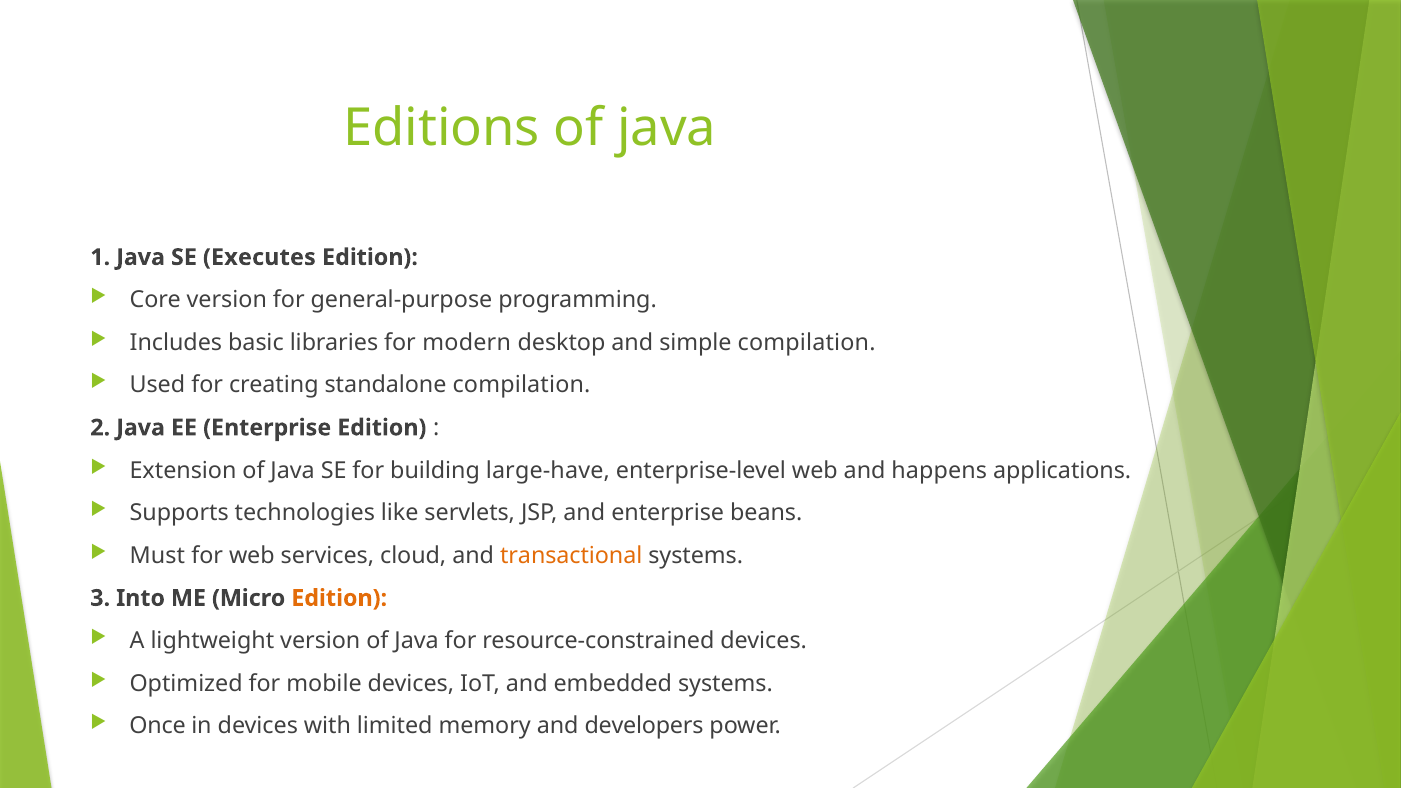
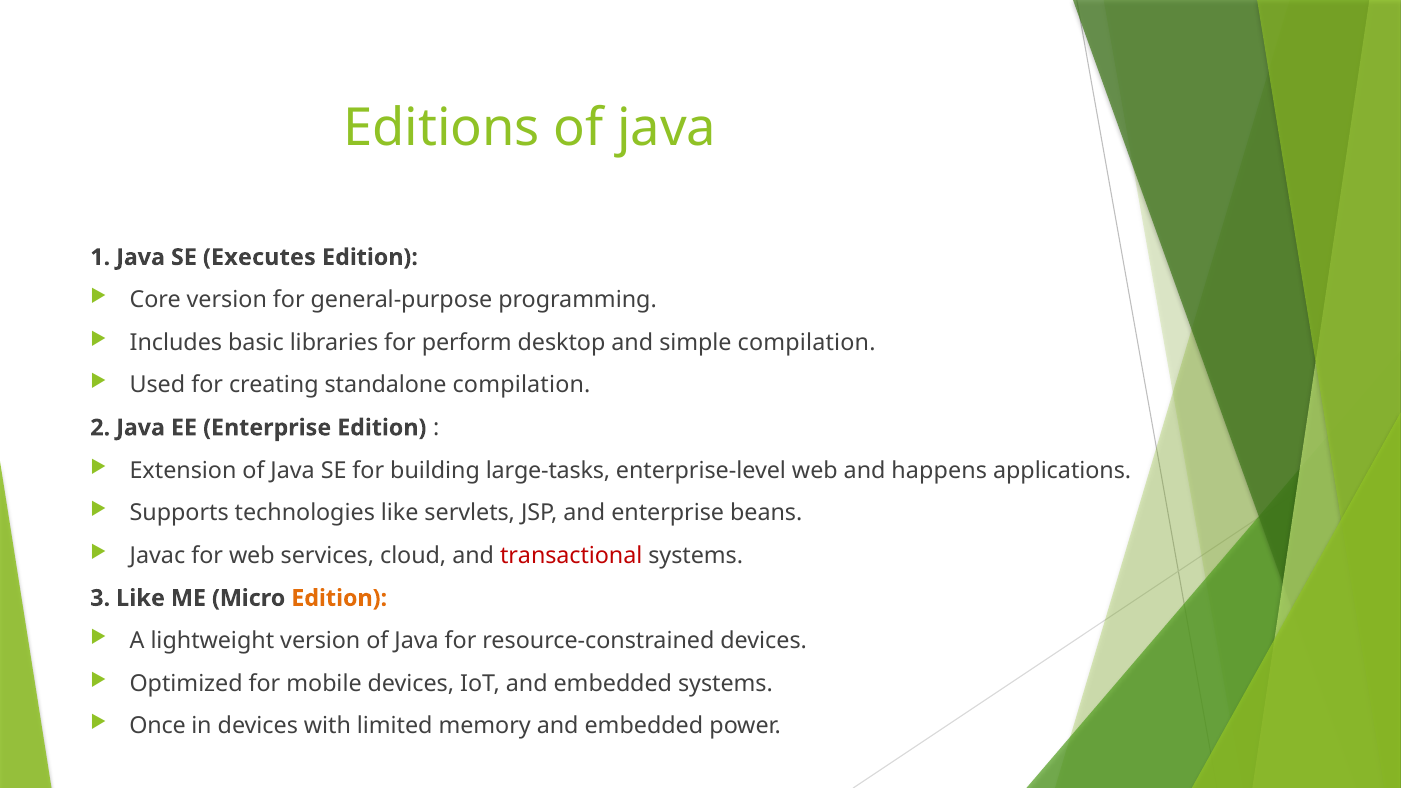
modern: modern -> perform (467, 343)
large-have: large-have -> large-tasks (548, 470)
Must: Must -> Javac (157, 556)
transactional colour: orange -> red (571, 556)
3 Into: Into -> Like (141, 598)
memory and developers: developers -> embedded (644, 726)
